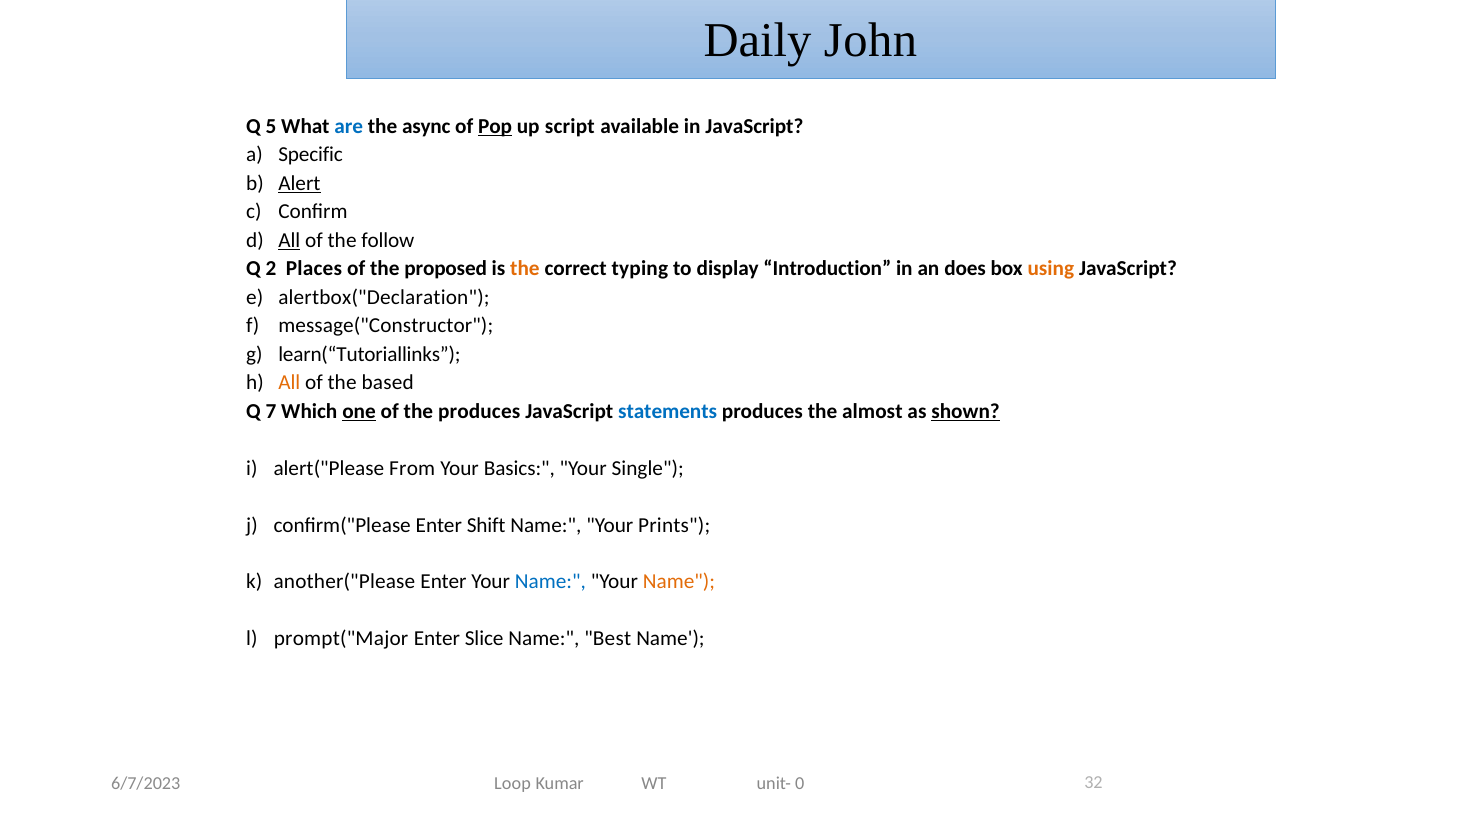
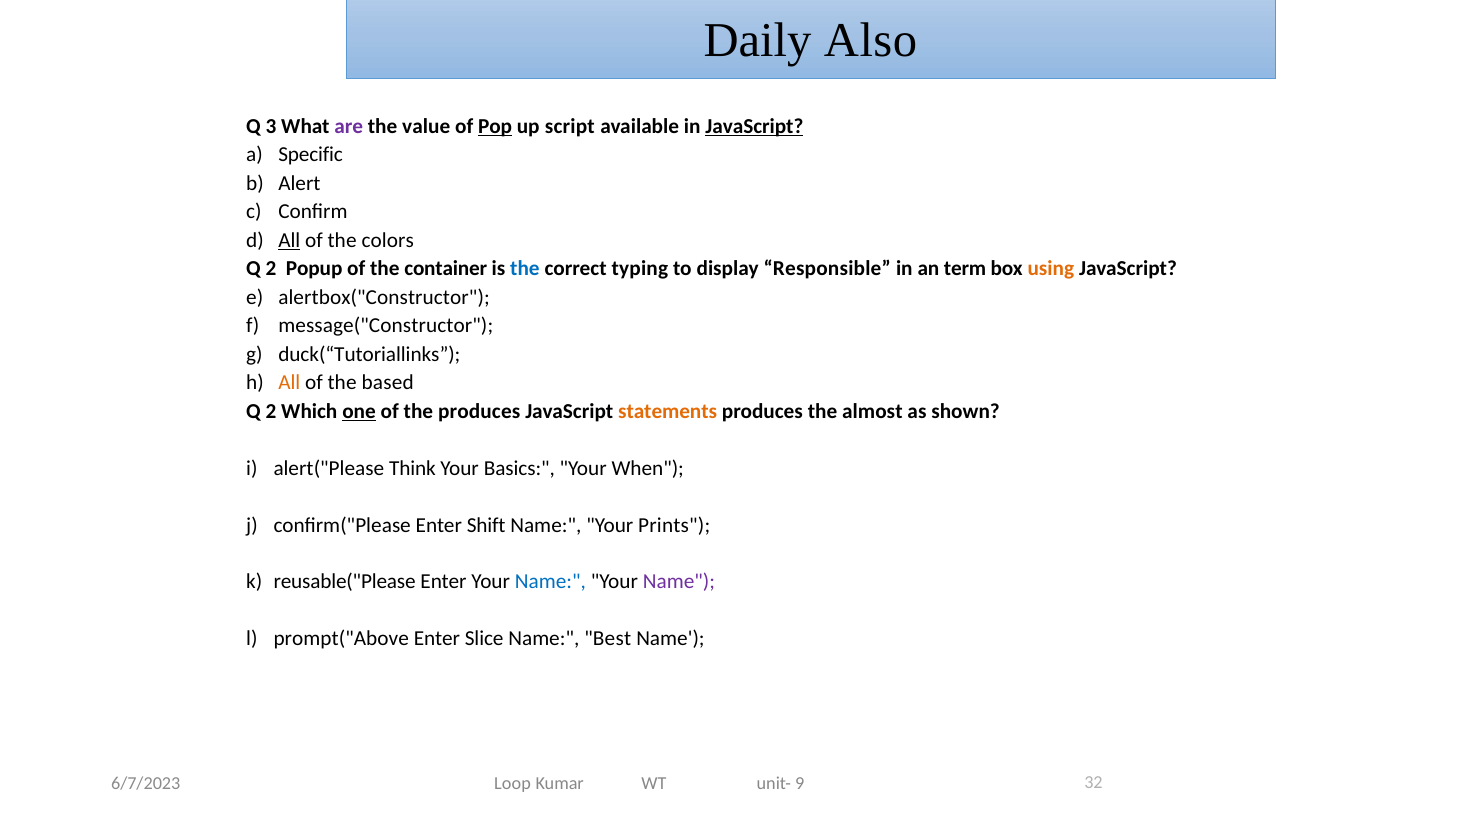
John: John -> Also (871, 40)
5: 5 -> 3 (271, 126)
are colour: blue -> purple (349, 126)
async: async -> value (426, 126)
JavaScript underline: none -> present (754, 126)
Alert underline: present -> none (299, 183)
follow: follow -> colors (388, 240)
Places: Places -> Popup (314, 269)
proposed: proposed -> container (446, 269)
the colour: orange -> blue (525, 269)
Introduction: Introduction -> Responsible (827, 269)
does: does -> term (965, 269)
alertbox("Declaration: alertbox("Declaration -> alertbox("Constructor (384, 297)
learn(“Tutoriallinks: learn(“Tutoriallinks -> duck(“Tutoriallinks (369, 354)
7: 7 -> 2 (271, 411)
statements colour: blue -> orange (668, 411)
shown underline: present -> none (966, 411)
From: From -> Think (412, 468)
Single: Single -> When (648, 468)
another("Please: another("Please -> reusable("Please (345, 582)
Name colour: orange -> purple (679, 582)
prompt("Major: prompt("Major -> prompt("Above (341, 639)
0: 0 -> 9 (800, 783)
